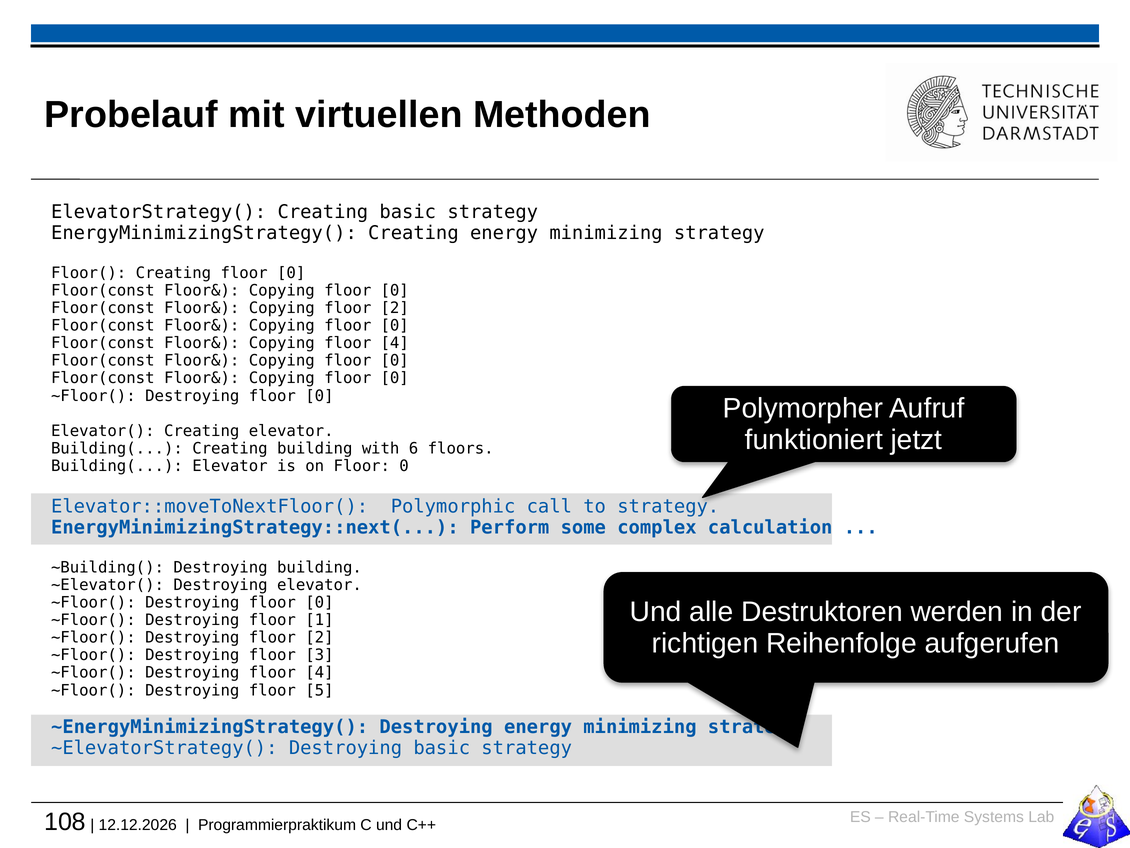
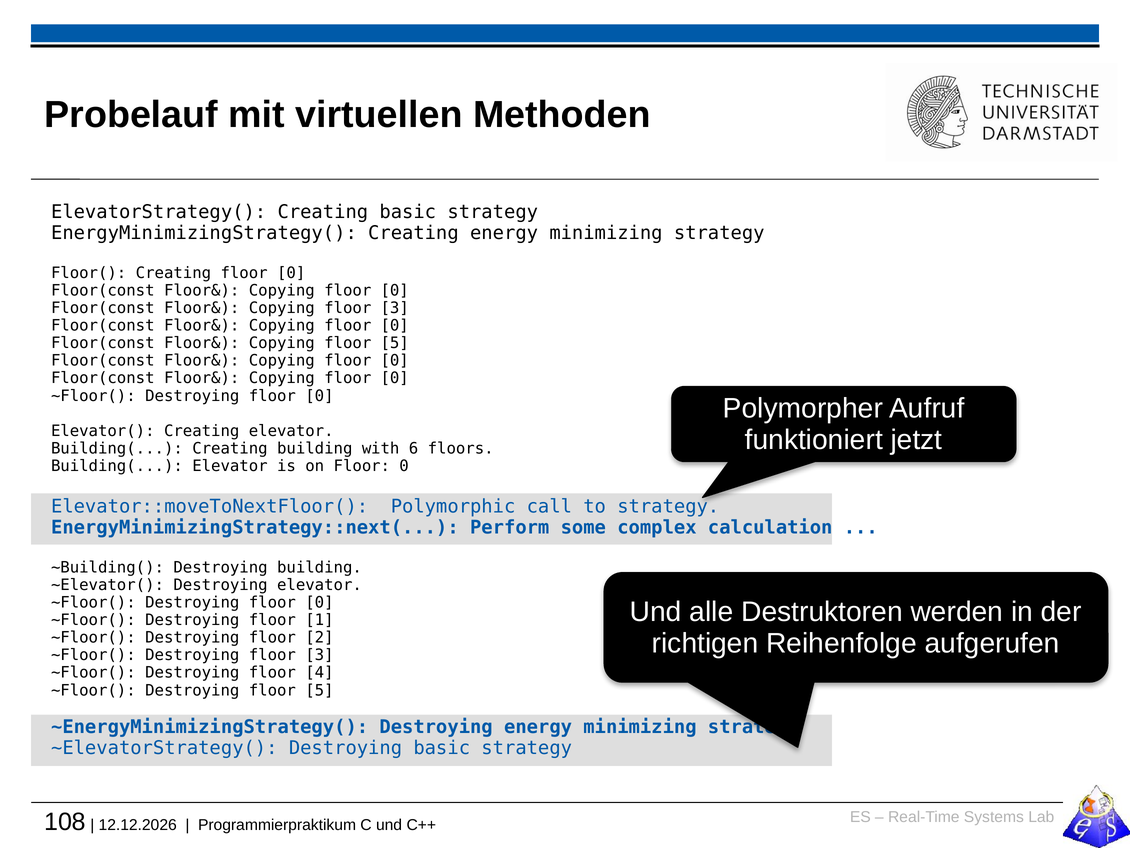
Copying floor 2: 2 -> 3 (395, 308)
Copying floor 4: 4 -> 5 (395, 343)
